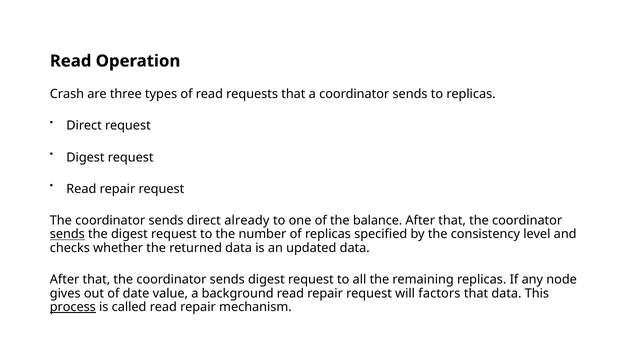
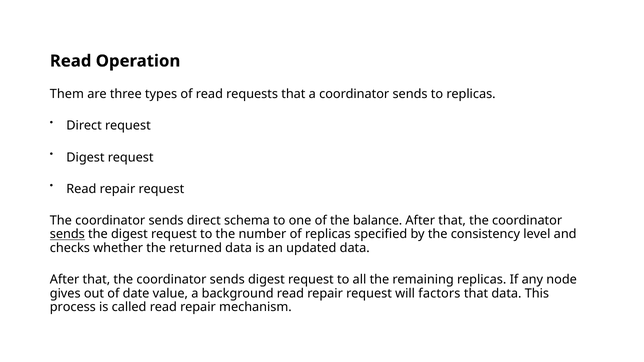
Crash: Crash -> Them (67, 94)
already: already -> schema (247, 221)
process underline: present -> none (73, 307)
